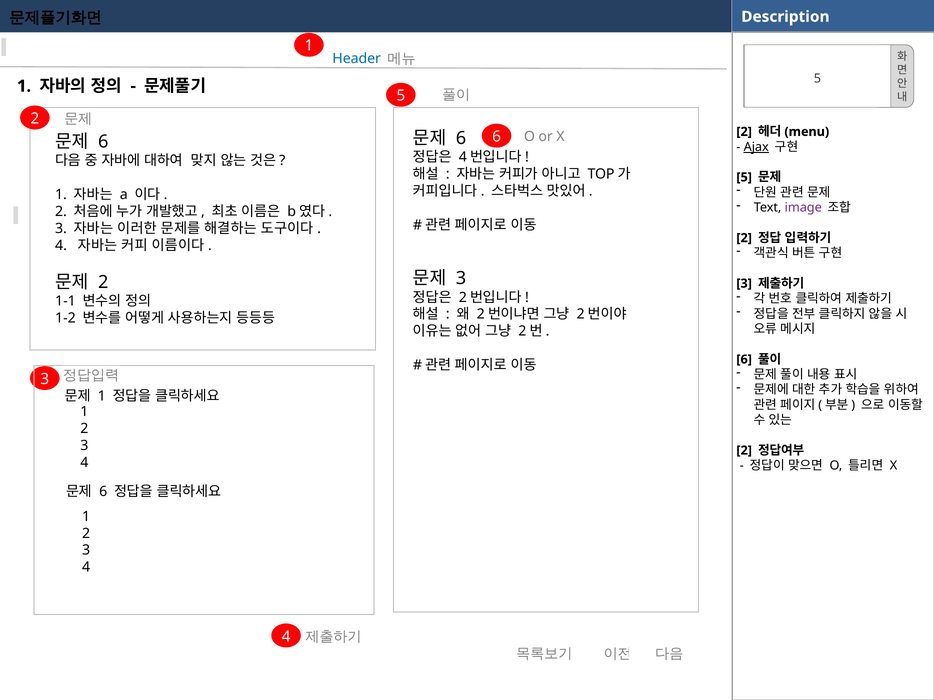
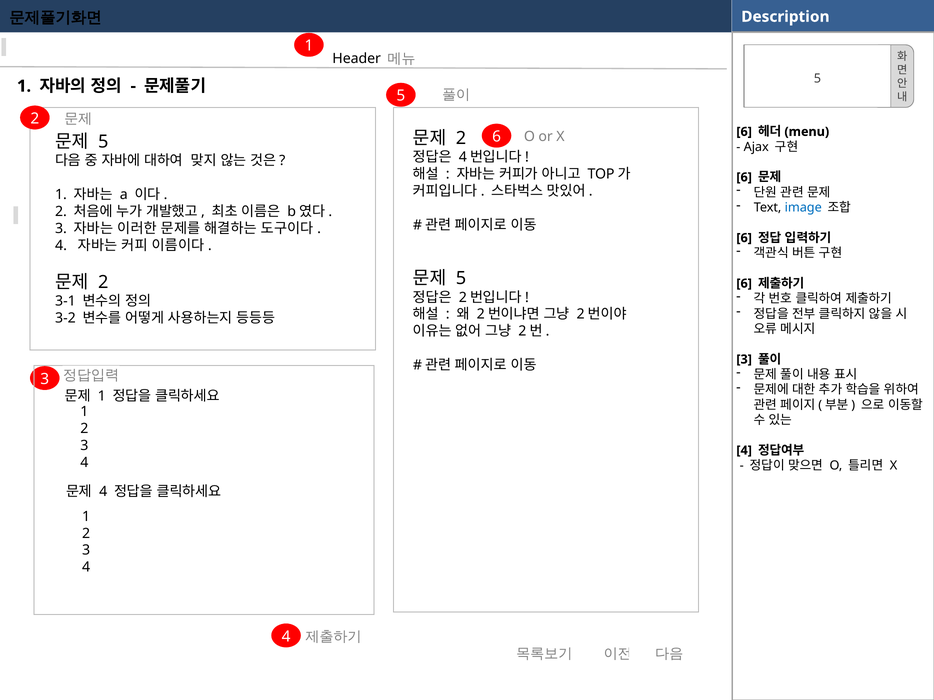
Header colour: blue -> black (357, 58)
2: 2 -> 6 (744, 132)
6: 6 -> 2 (461, 138)
6: 6 -> 5 (103, 142)
Ajax underline: present -> none (756, 147)
5: 5 -> 6 (744, 177)
image colour: purple -> blue (803, 208)
2: 2 -> 6 (744, 238)
3: 3 -> 5 (461, 279)
3: 3 -> 6 (744, 284)
1-1: 1-1 -> 3-1 (65, 301)
1-2: 1-2 -> 3-2 (65, 318)
6: 6 -> 3 (744, 360)
2: 2 -> 4 (744, 451)
6: 6 -> 4 (103, 492)
